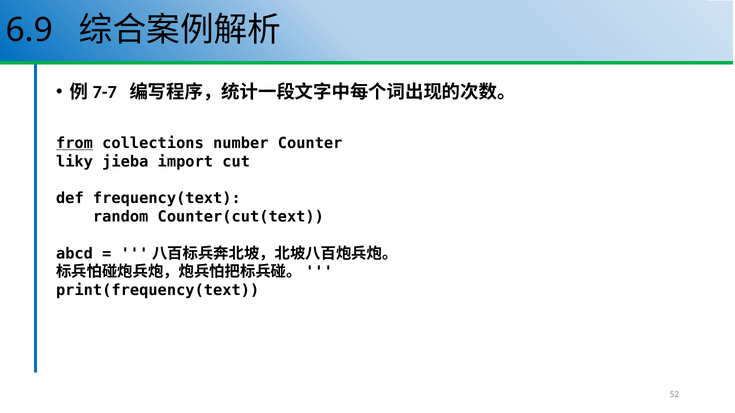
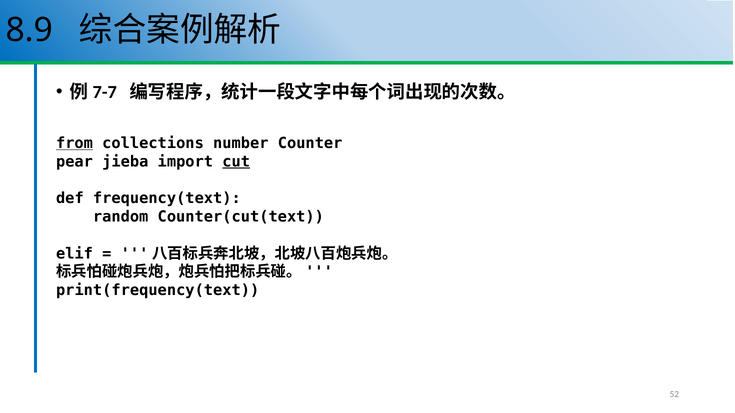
6.9: 6.9 -> 8.9 (29, 30)
liky: liky -> pear (74, 162)
cut underline: none -> present (236, 162)
abcd: abcd -> elif (74, 254)
